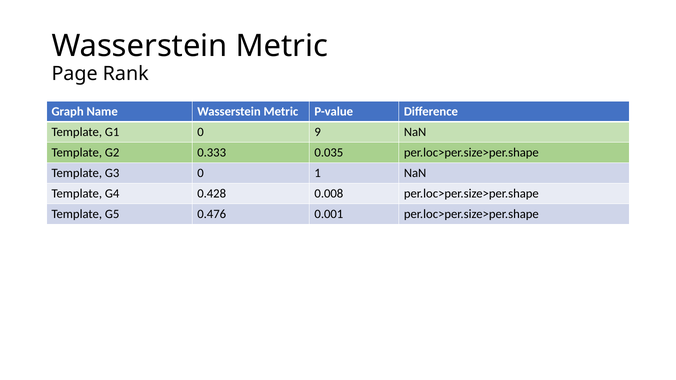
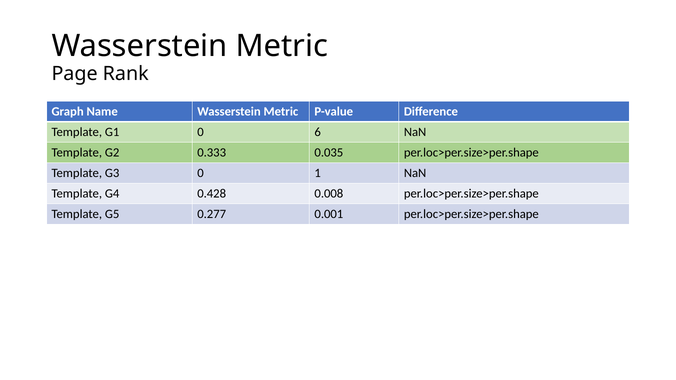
9: 9 -> 6 (318, 132)
0.476: 0.476 -> 0.277 (212, 214)
